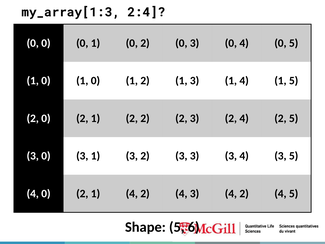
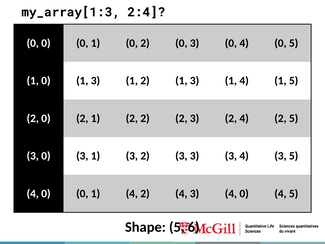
1 0 1 0: 0 -> 3 (95, 81)
4 0 2: 2 -> 0 (82, 193)
3 4 2: 2 -> 0 (244, 193)
